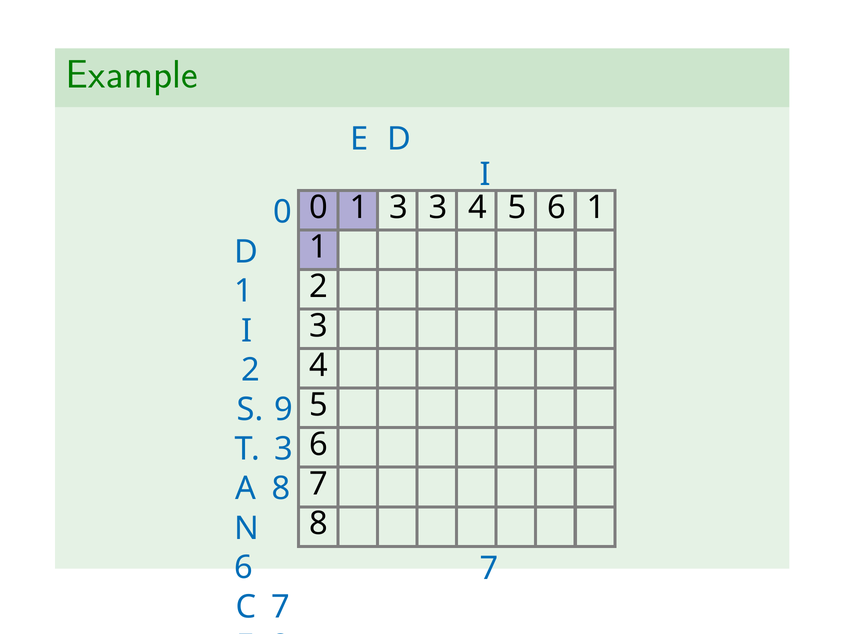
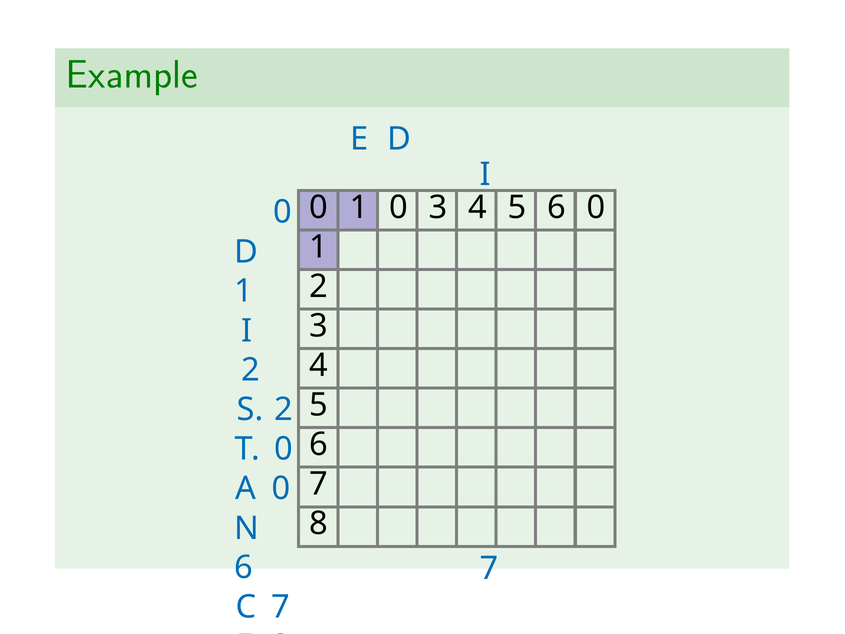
1 3: 3 -> 0 (399, 207)
6 1: 1 -> 0 (596, 207)
9: 9 -> 2 (283, 410)
T 3: 3 -> 0 (283, 449)
A 8: 8 -> 0 (281, 489)
